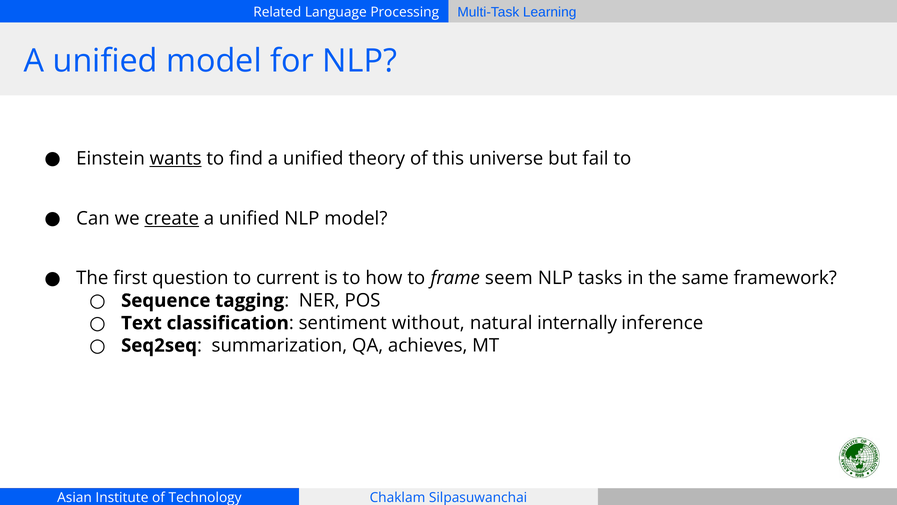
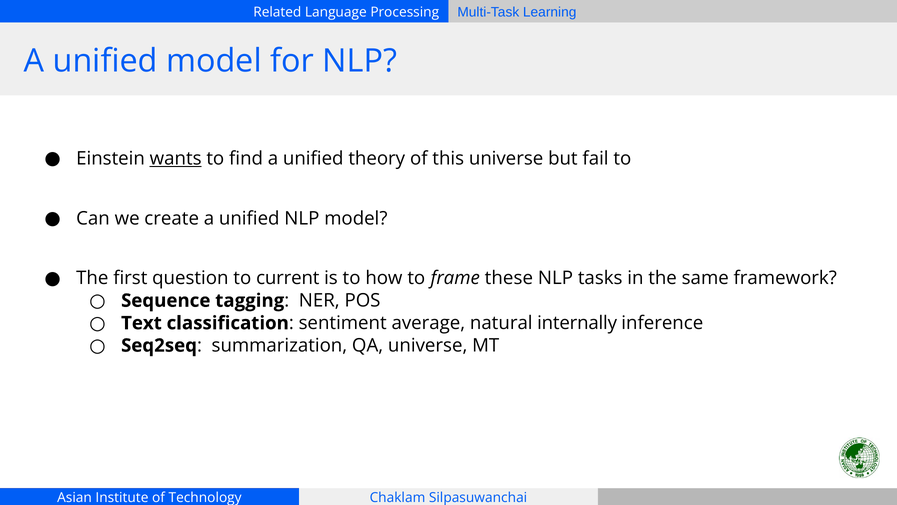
create underline: present -> none (172, 218)
seem: seem -> these (509, 278)
without: without -> average (428, 323)
QA achieves: achieves -> universe (428, 345)
